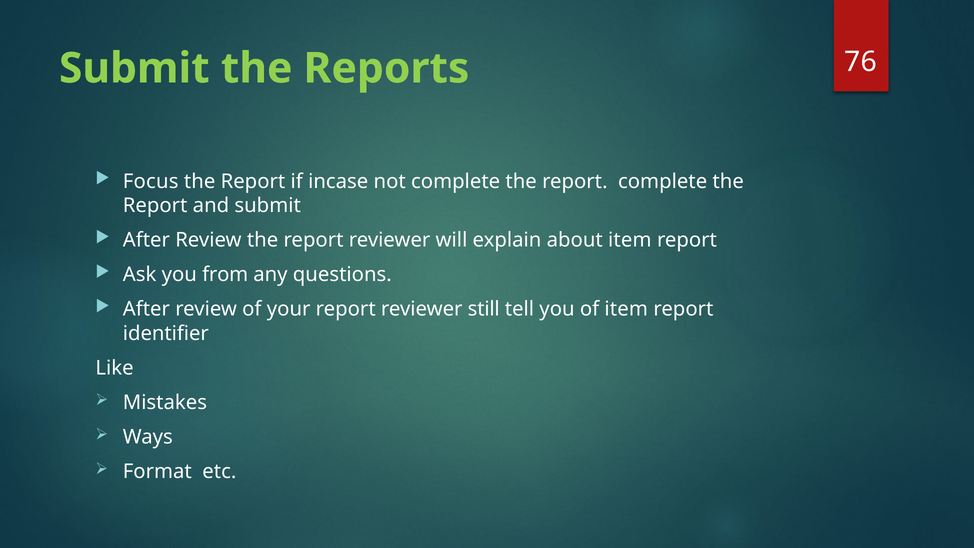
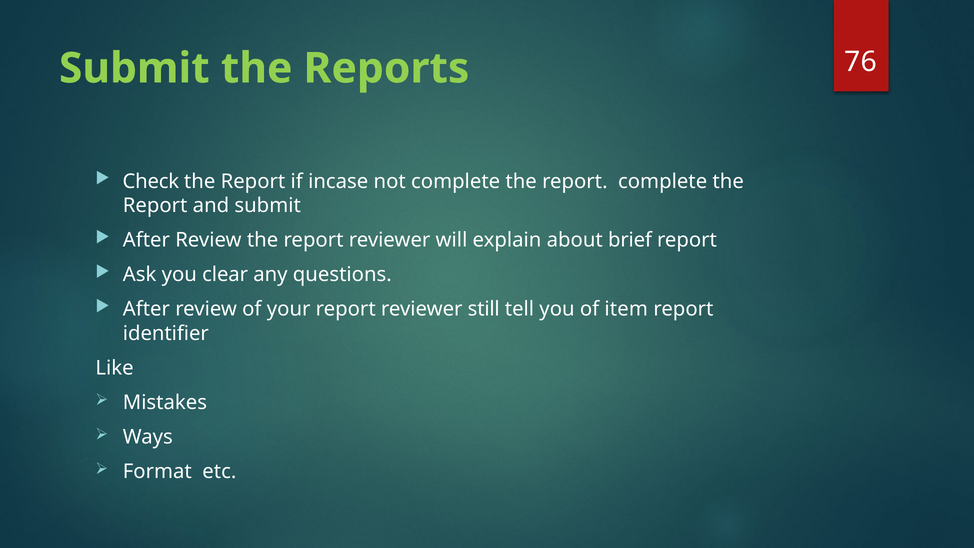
Focus: Focus -> Check (151, 181)
about item: item -> brief (630, 240)
from: from -> clear (225, 275)
